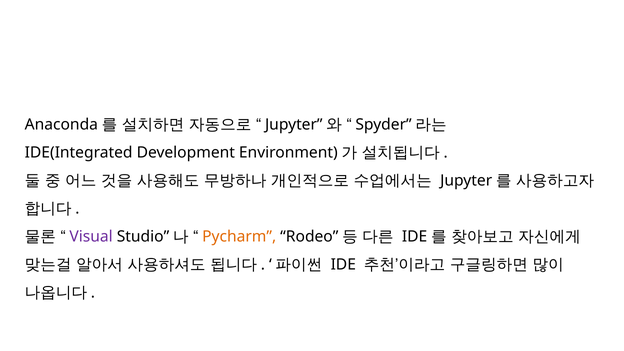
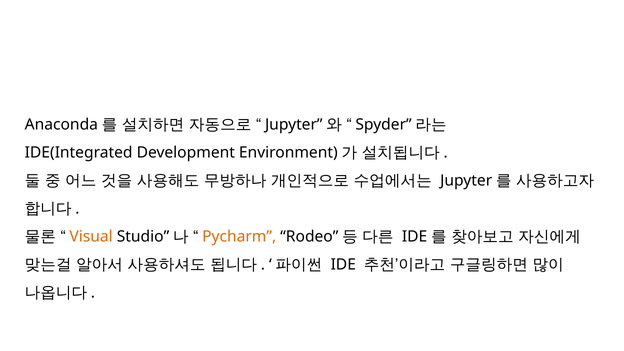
Visual colour: purple -> orange (91, 237)
